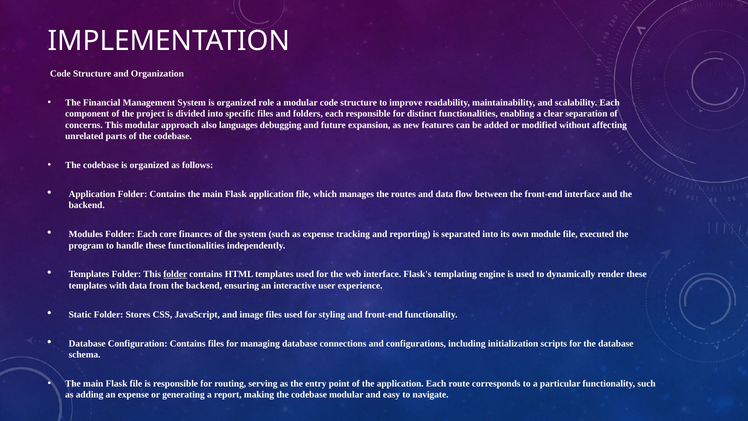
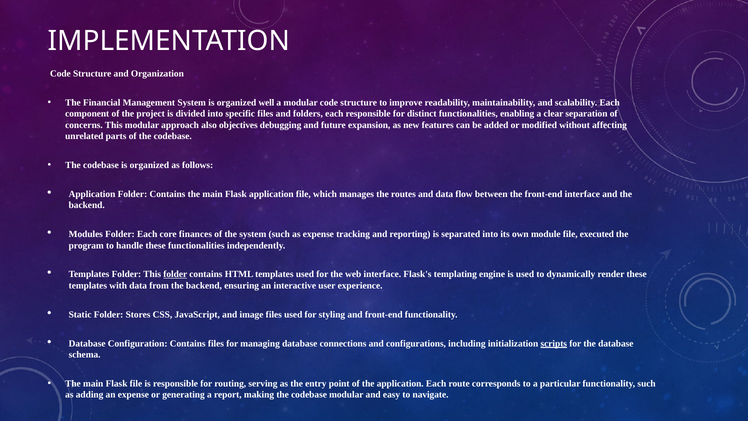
role: role -> well (266, 102)
languages: languages -> objectives (238, 125)
scripts underline: none -> present (554, 343)
